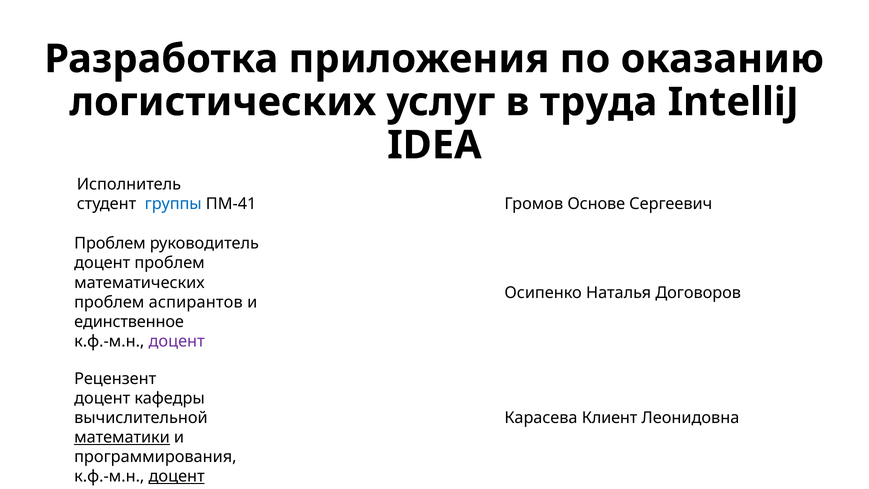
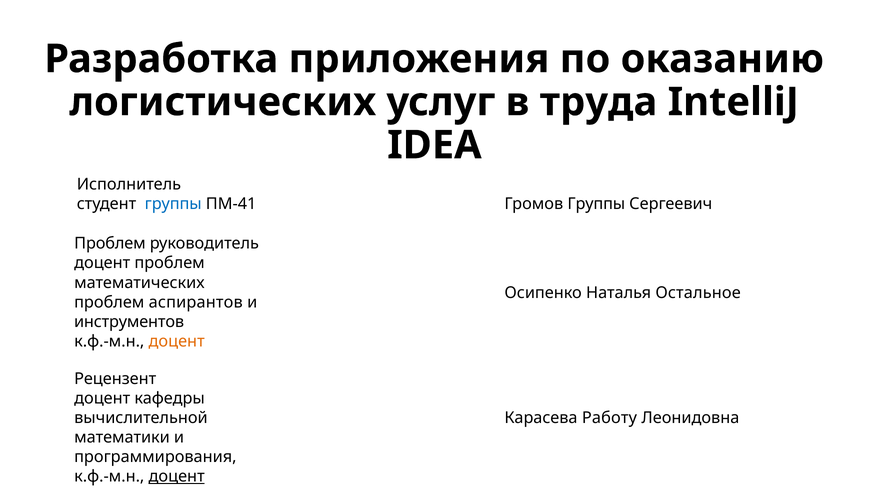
Громов Основе: Основе -> Группы (596, 204)
Договоров: Договоров -> Остальное (698, 293)
единственное: единственное -> инструментов (129, 322)
доцент colour: purple -> orange (177, 341)
Клиент: Клиент -> Работу (609, 418)
математики underline: present -> none (122, 437)
